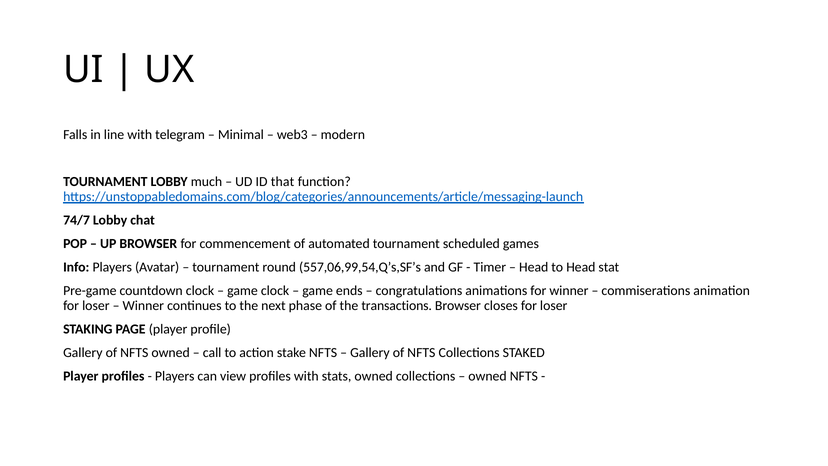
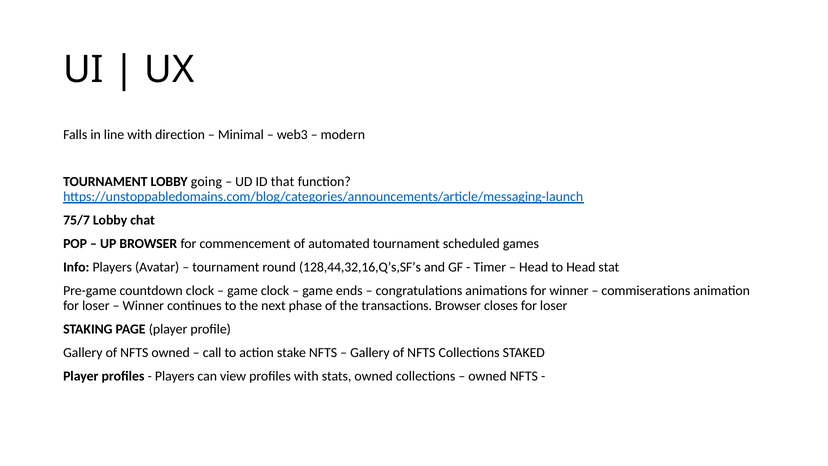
telegram: telegram -> direction (180, 134)
much: much -> going (206, 181)
74/7: 74/7 -> 75/7 (77, 220)
557,06,99,54,Q’s,SF’s: 557,06,99,54,Q’s,SF’s -> 128,44,32,16,Q’s,SF’s (360, 267)
